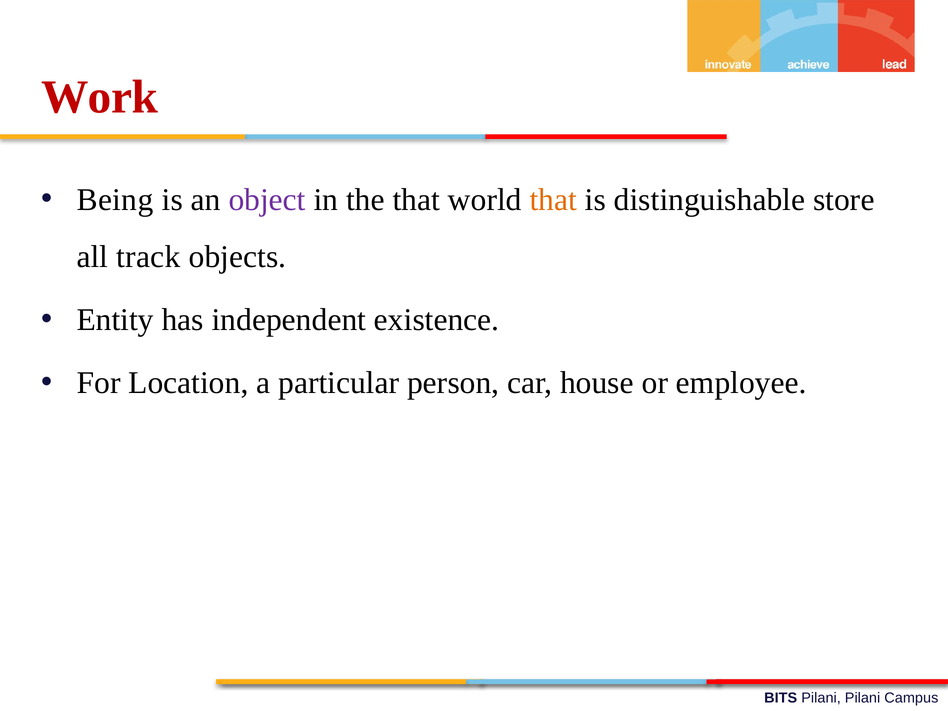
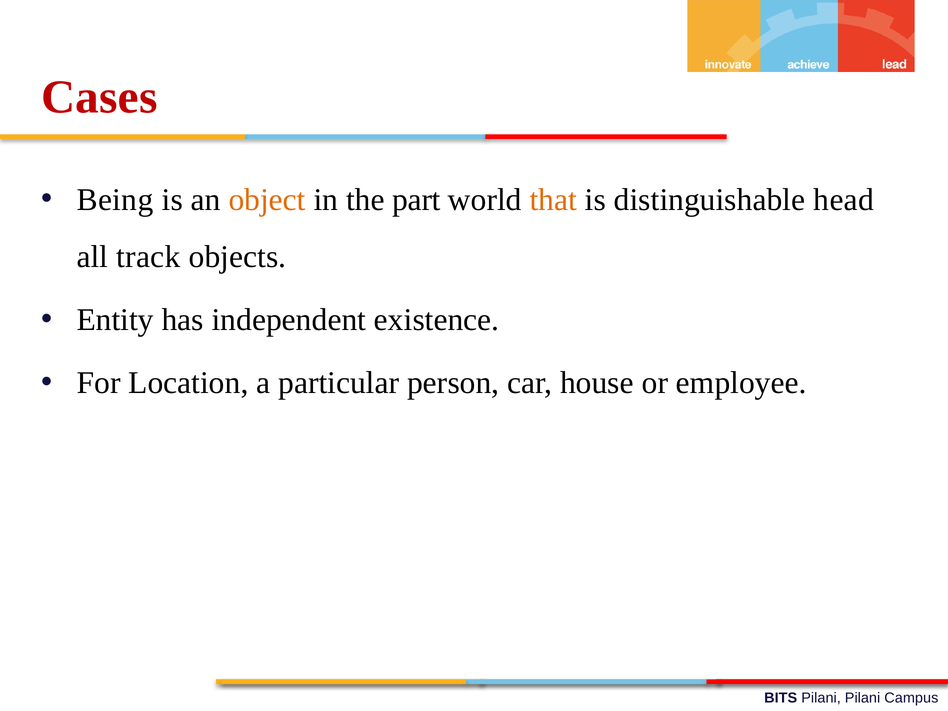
Work: Work -> Cases (99, 97)
object colour: purple -> orange (267, 200)
the that: that -> part (416, 200)
store: store -> head (844, 200)
